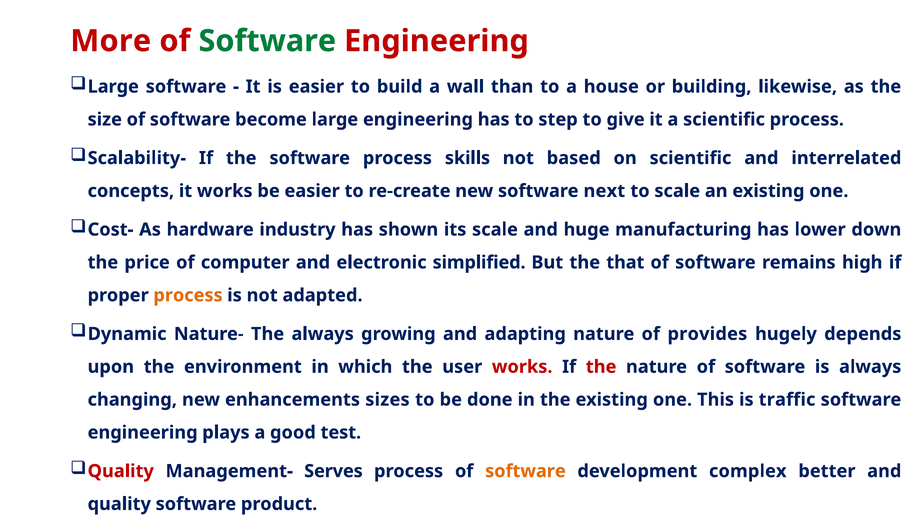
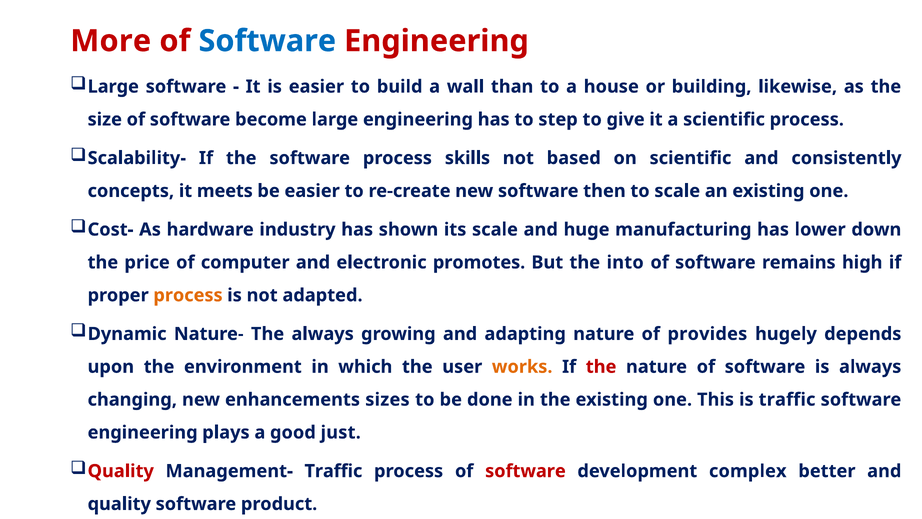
Software colour: green -> blue (267, 41)
interrelated: interrelated -> consistently (846, 158)
it works: works -> meets (225, 191)
next: next -> then (604, 191)
simplified: simplified -> promotes (479, 262)
that: that -> into (625, 262)
works colour: red -> orange (522, 367)
test: test -> just (341, 432)
Management- Serves: Serves -> Traffic (333, 471)
software colour: orange -> red (525, 471)
